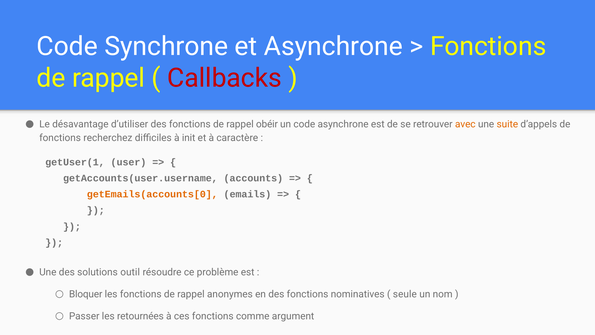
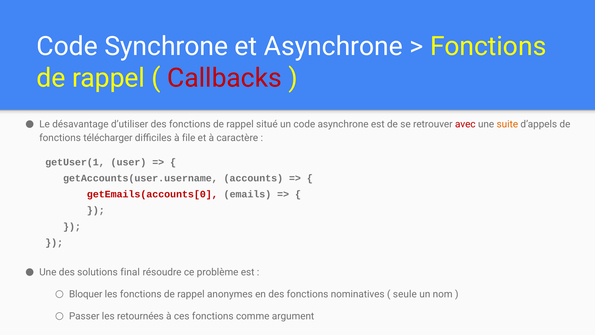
obéir: obéir -> situé (267, 124)
avec colour: orange -> red (465, 124)
recherchez: recherchez -> télécharger (108, 138)
init: init -> file (189, 138)
getEmails(accounts[0 colour: orange -> red (152, 194)
outil: outil -> final (130, 272)
